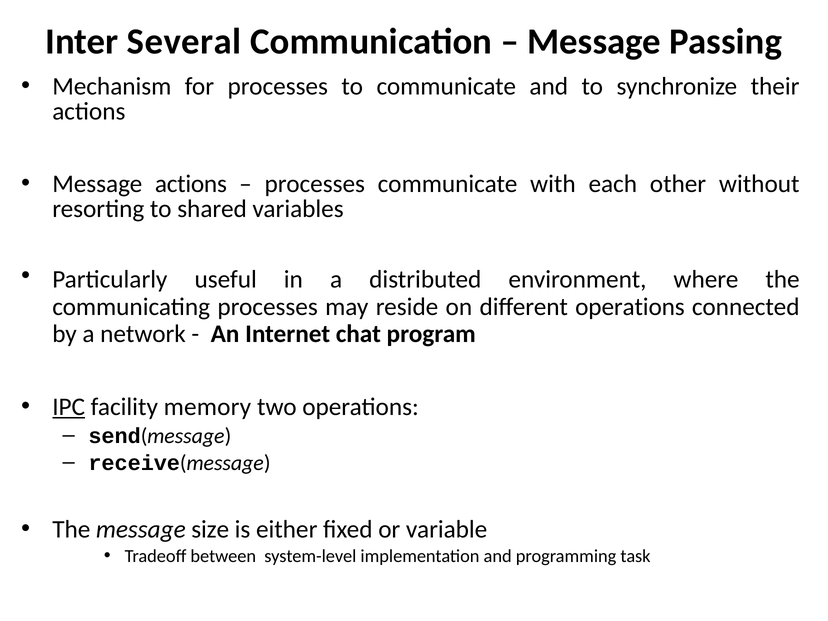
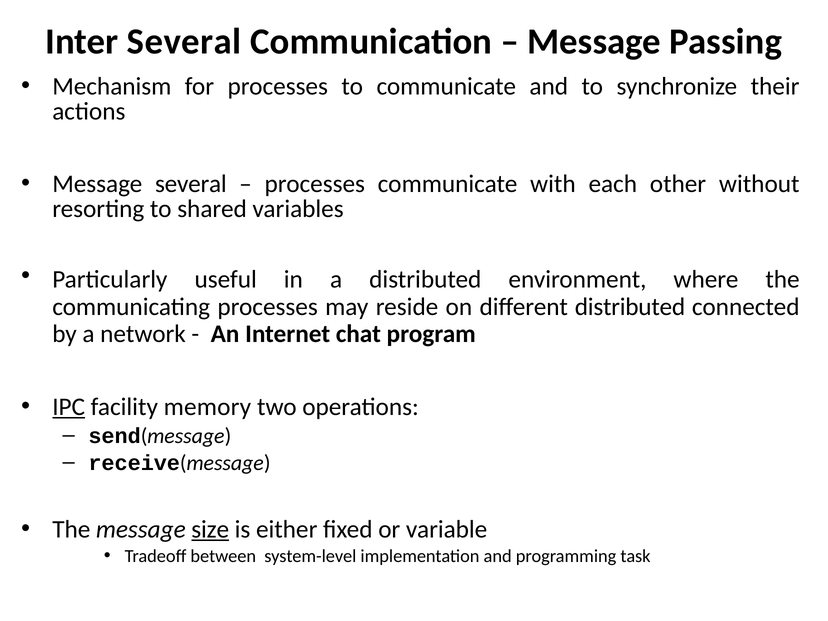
Message actions: actions -> several (191, 184)
different operations: operations -> distributed (630, 307)
size underline: none -> present (210, 529)
